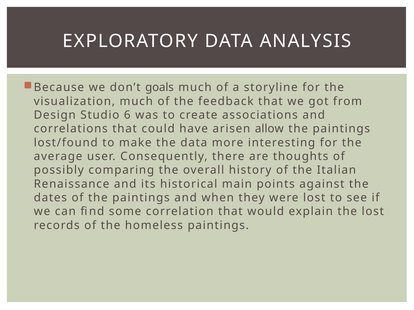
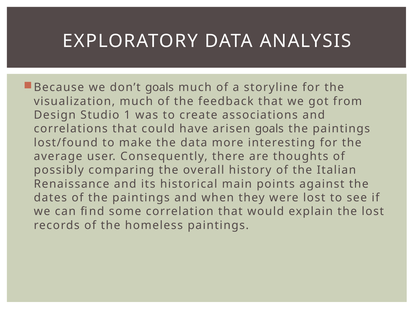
6: 6 -> 1 (127, 115)
arisen allow: allow -> goals (269, 129)
